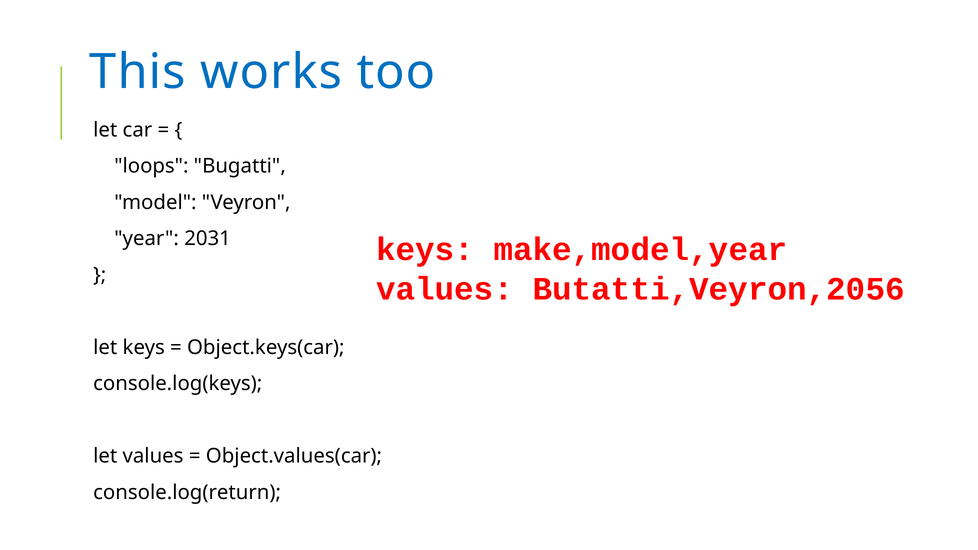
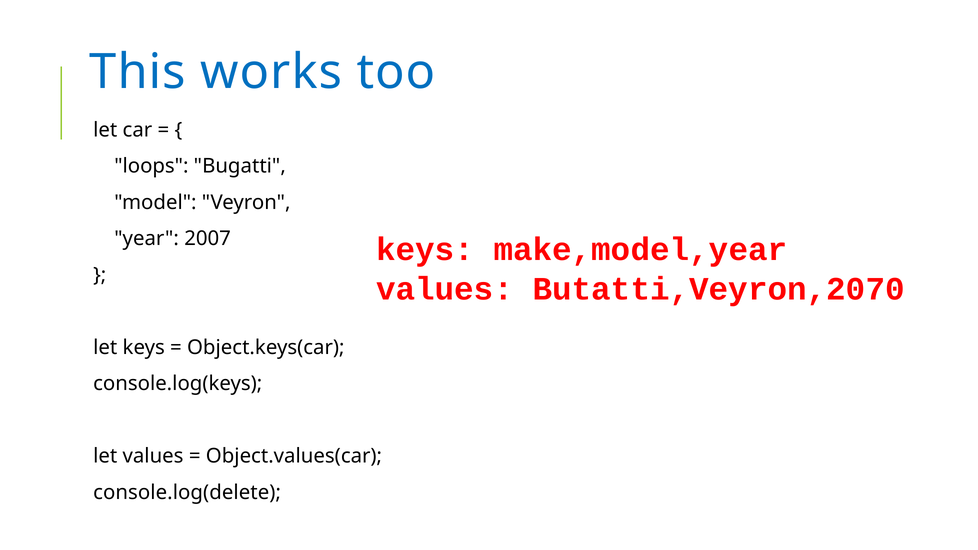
2031: 2031 -> 2007 (208, 239)
Butatti,Veyron,2056: Butatti,Veyron,2056 -> Butatti,Veyron,2070 (719, 289)
console.log(return: console.log(return -> console.log(delete (187, 493)
